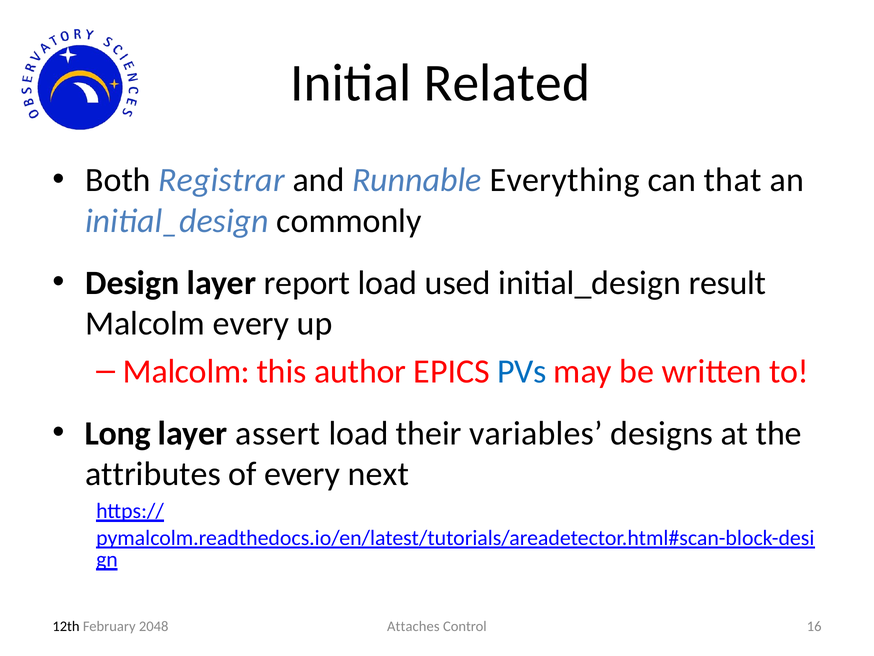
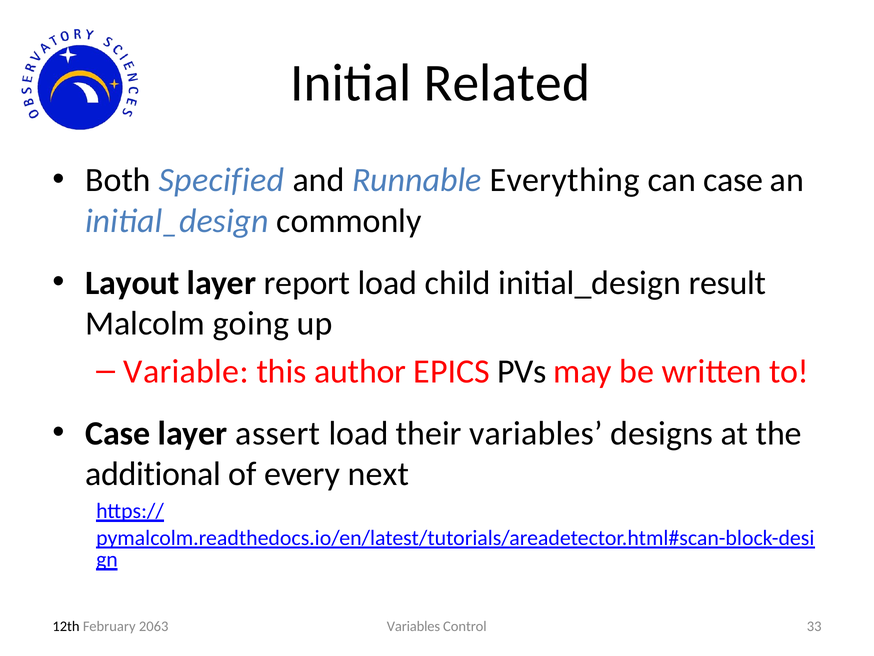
Registrar: Registrar -> Specified (221, 180)
can that: that -> case (733, 180)
Design: Design -> Layout (132, 283)
used: used -> child (458, 283)
Malcolm every: every -> going (251, 324)
Malcolm: Malcolm -> Variable (186, 371)
PVs colour: blue -> black (522, 371)
Long: Long -> Case (118, 433)
attributes: attributes -> additional (153, 474)
Attaches: Attaches -> Variables (413, 626)
16: 16 -> 33 (814, 626)
2048: 2048 -> 2063 (154, 626)
